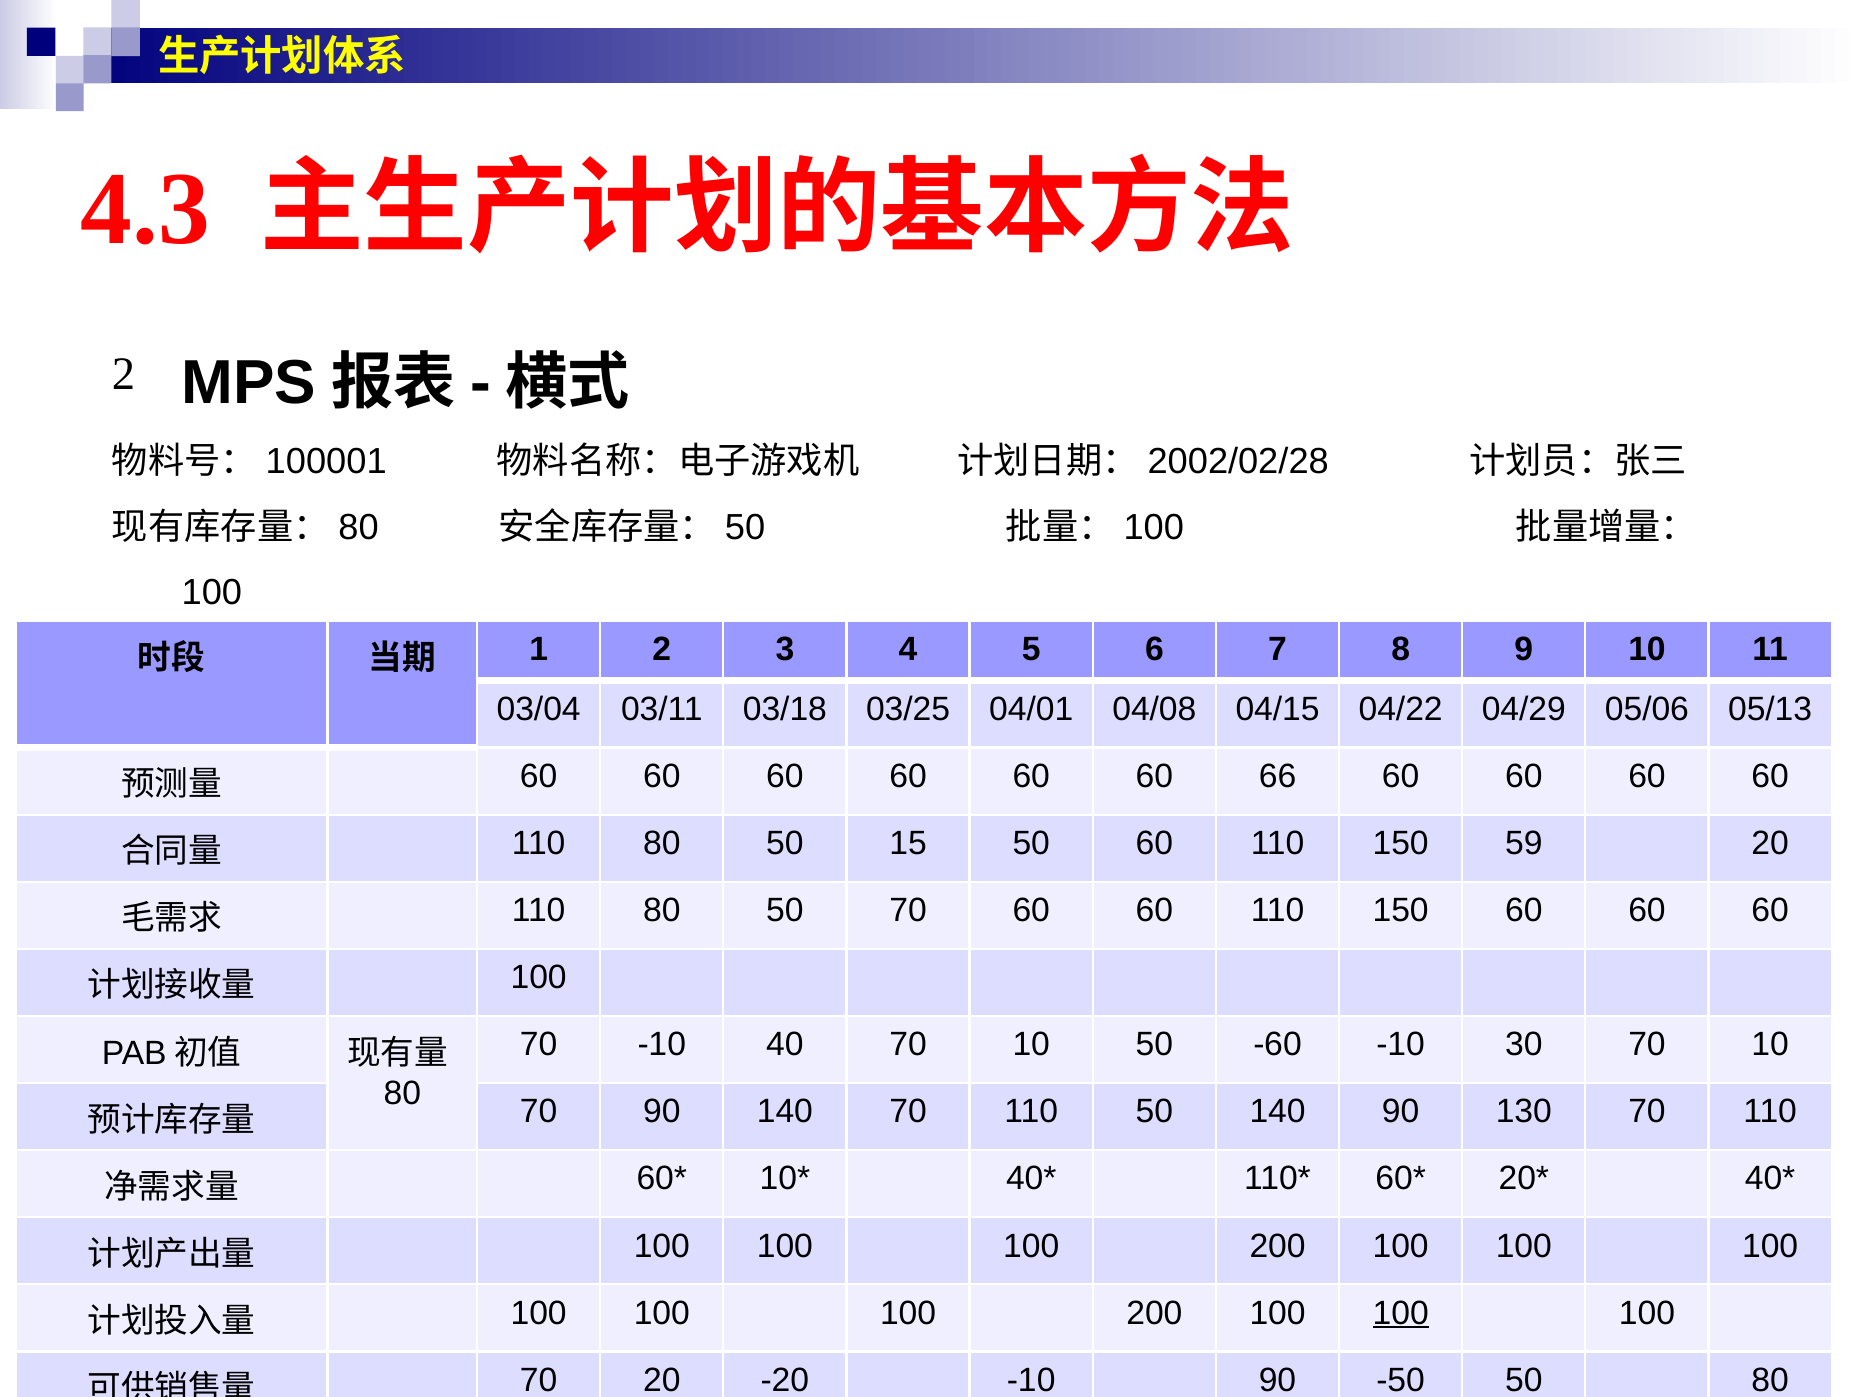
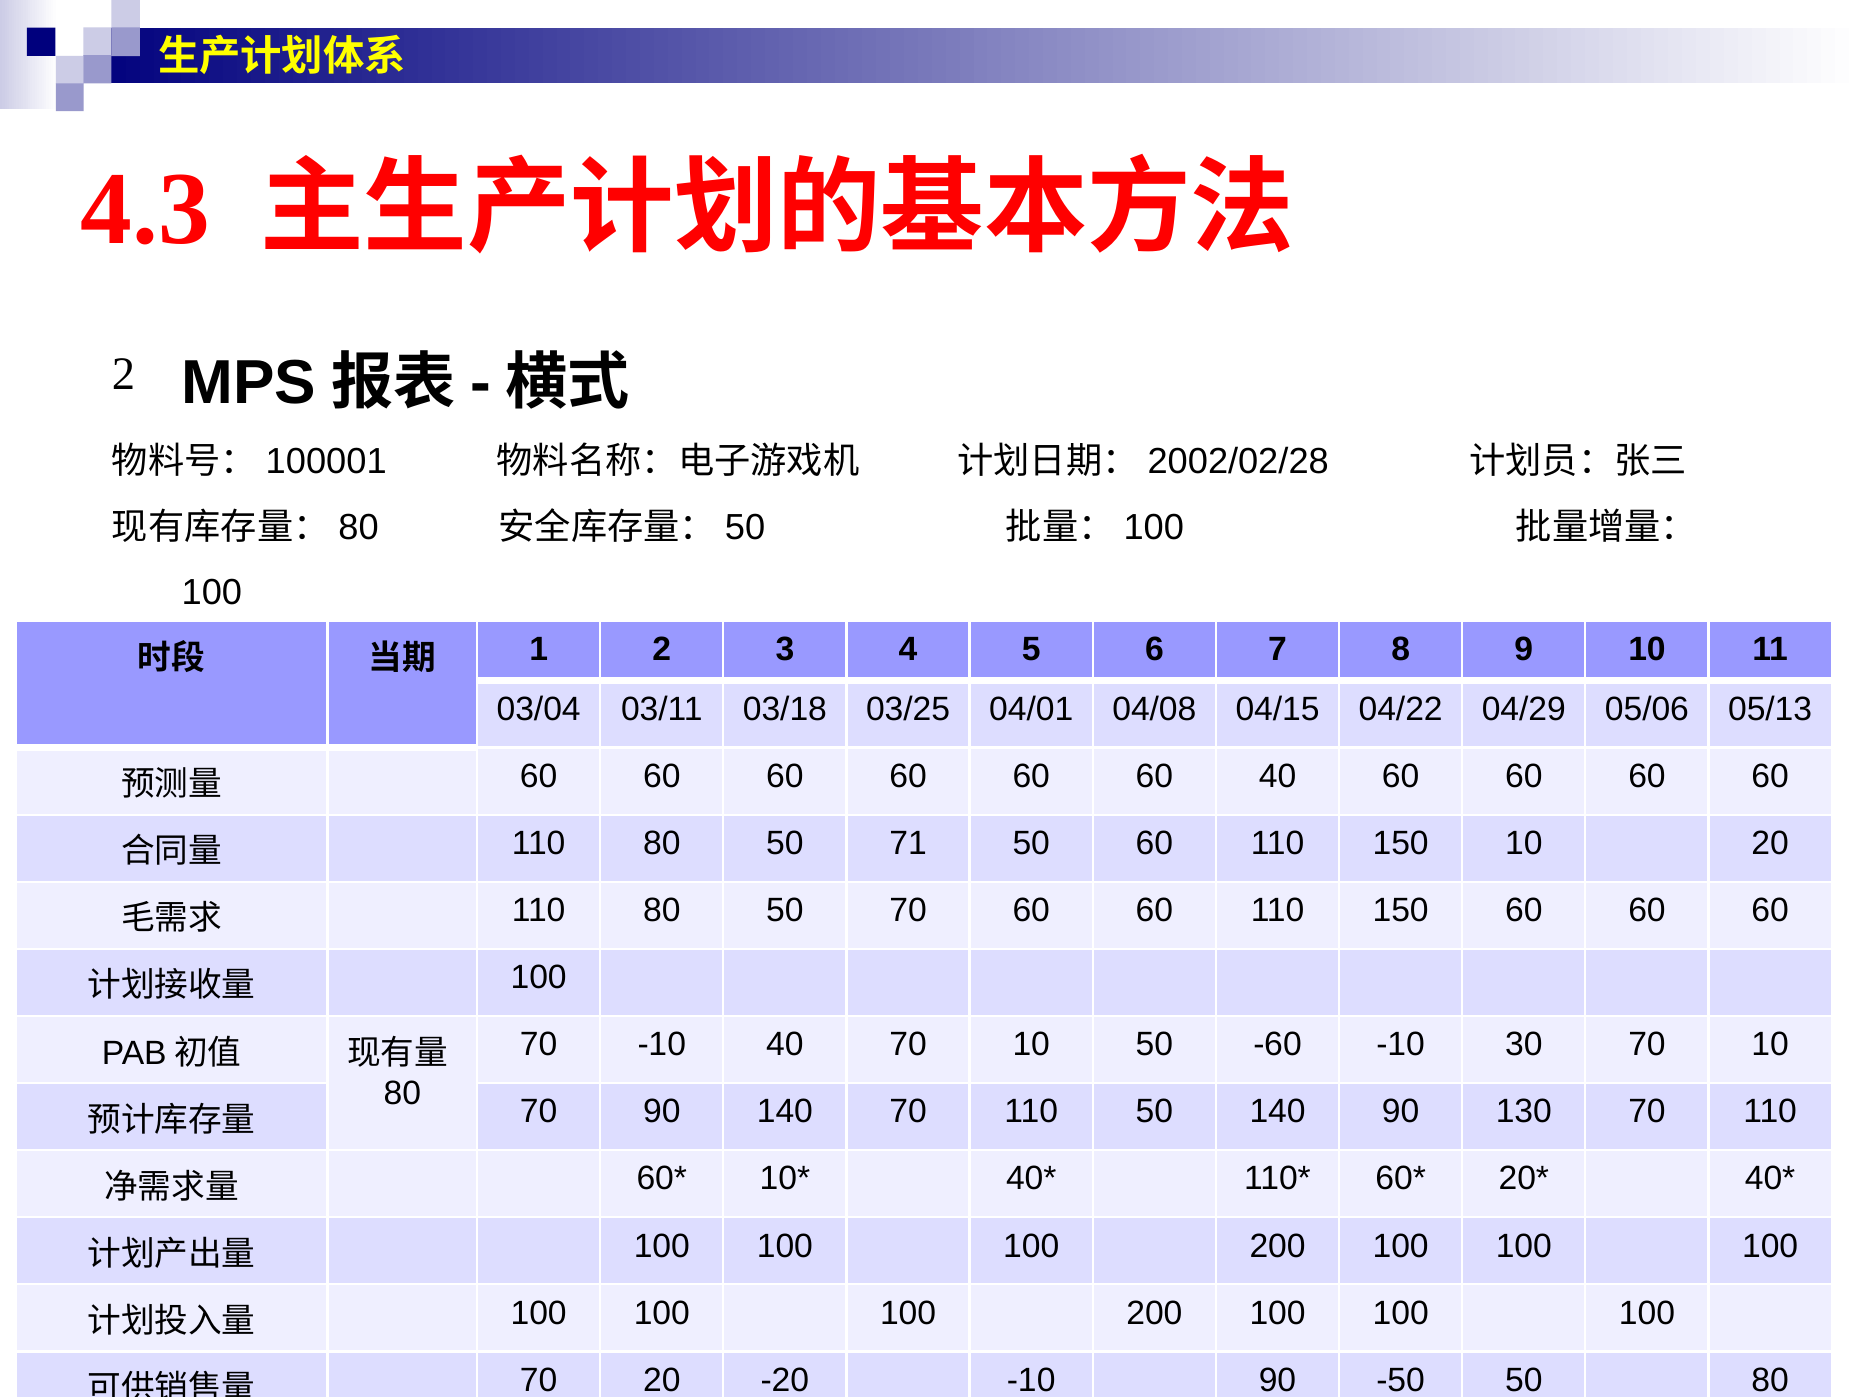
60 66: 66 -> 40 (1278, 776)
15: 15 -> 71 (908, 843)
150 59: 59 -> 10 (1524, 843)
100 underline: present -> none (1401, 1313)
